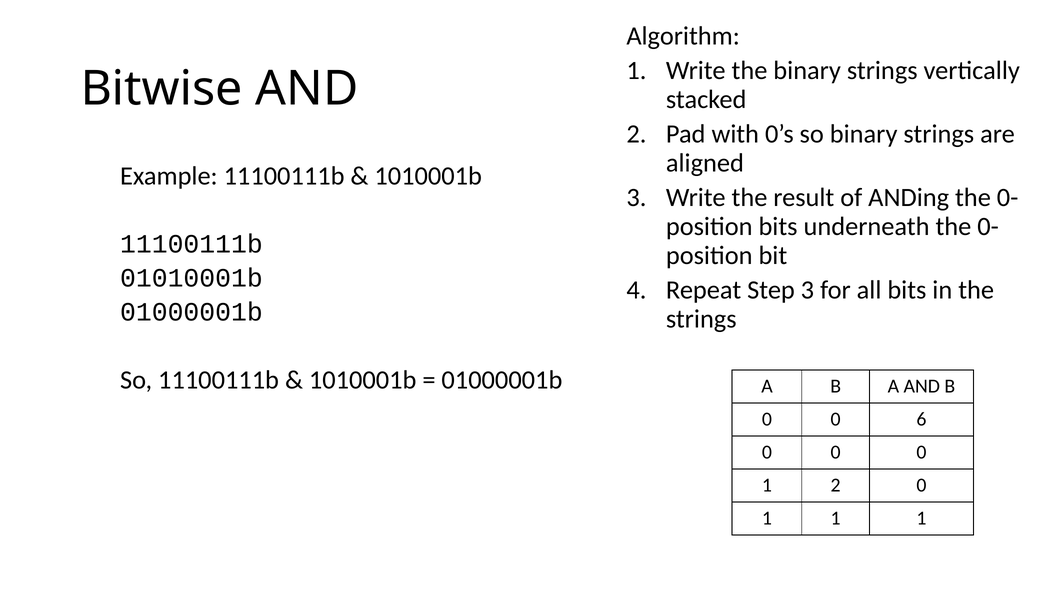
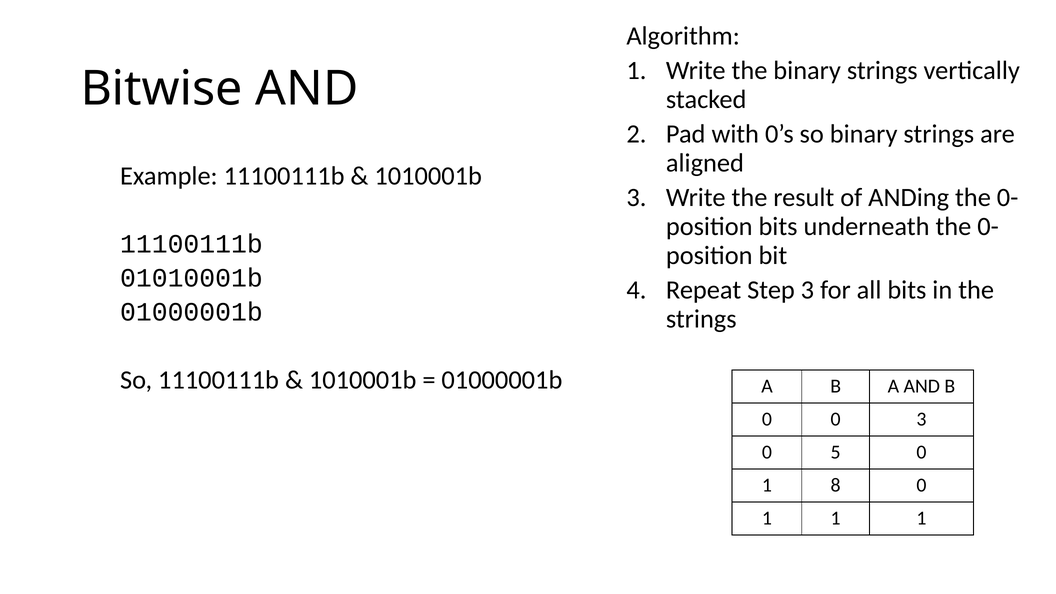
0 6: 6 -> 3 (922, 419)
0: 0 -> 5 (836, 452)
1 2: 2 -> 8 (836, 485)
